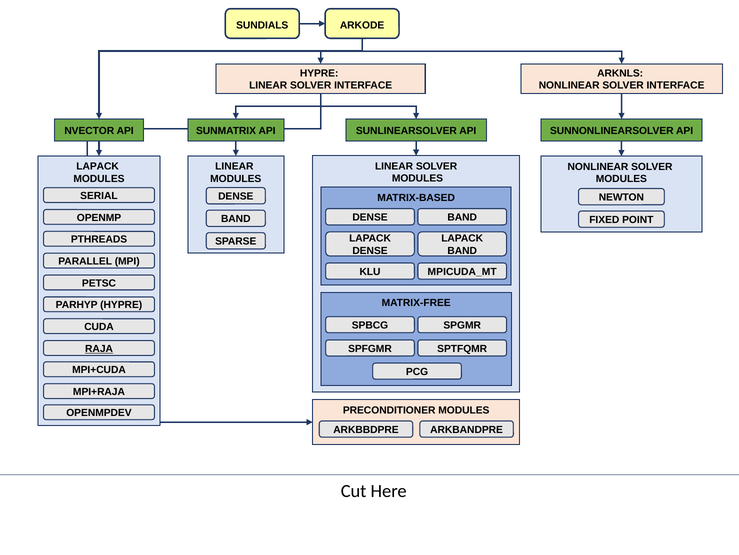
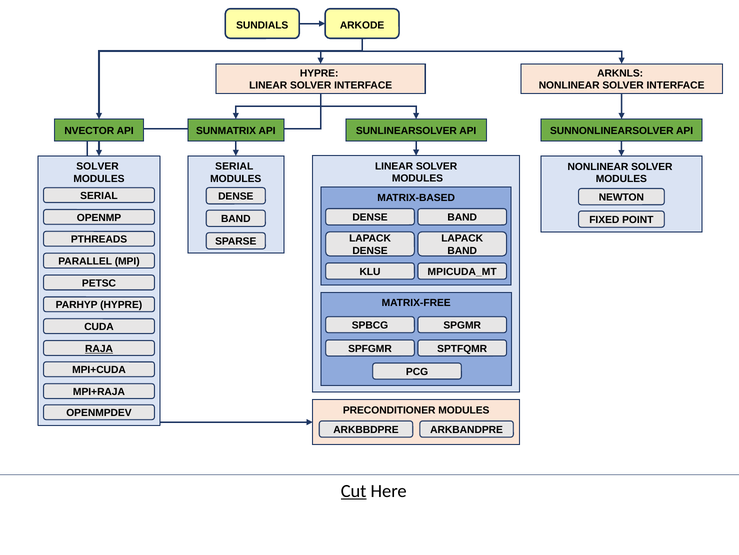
LINEAR: LINEAR -> SERIAL (234, 166)
LAPACK: LAPACK -> SOLVER (98, 166)
Cut underline: none -> present (354, 490)
